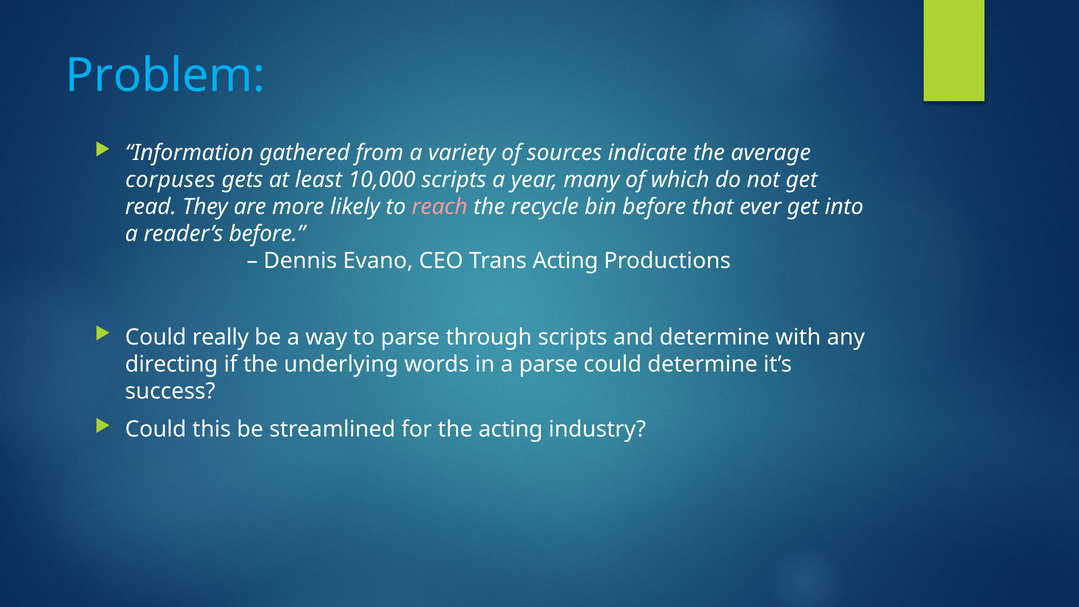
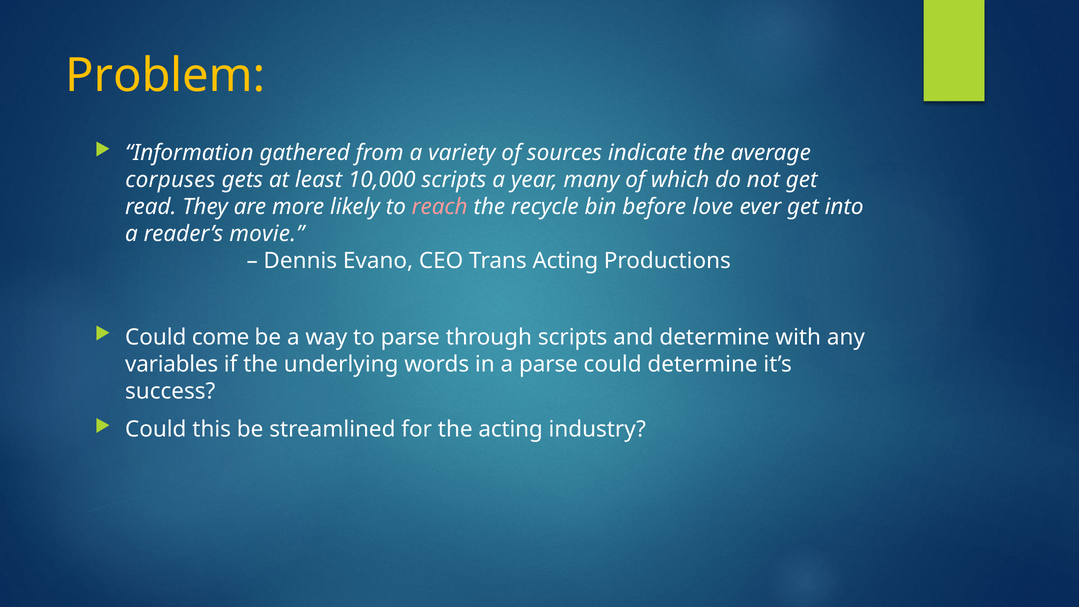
Problem colour: light blue -> yellow (165, 76)
that: that -> love (713, 207)
reader’s before: before -> movie (267, 234)
really: really -> come (221, 337)
directing: directing -> variables (172, 364)
